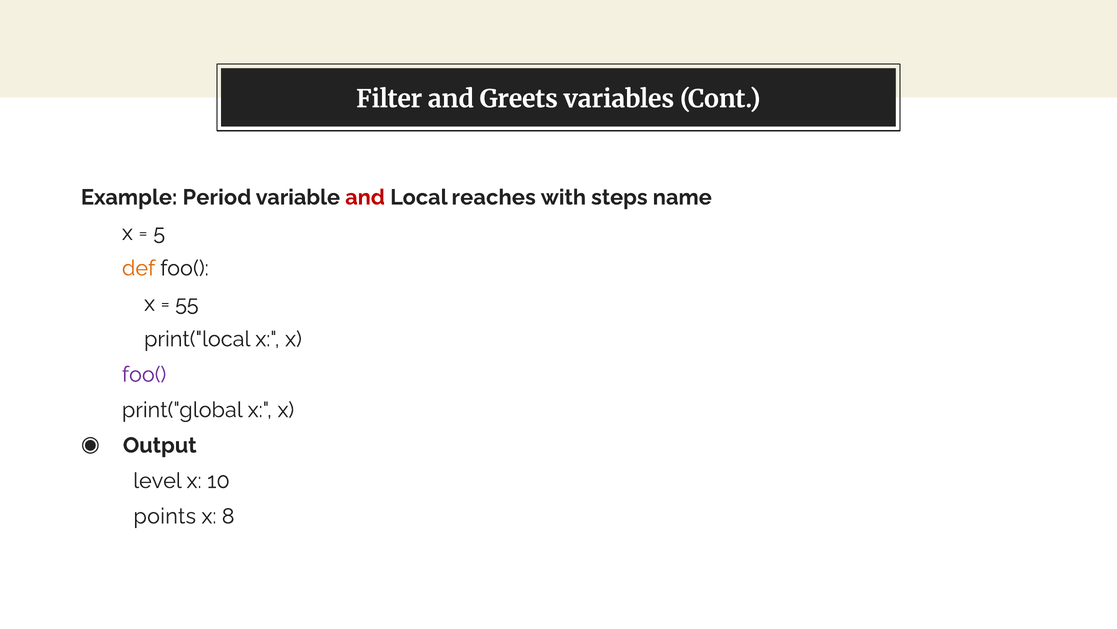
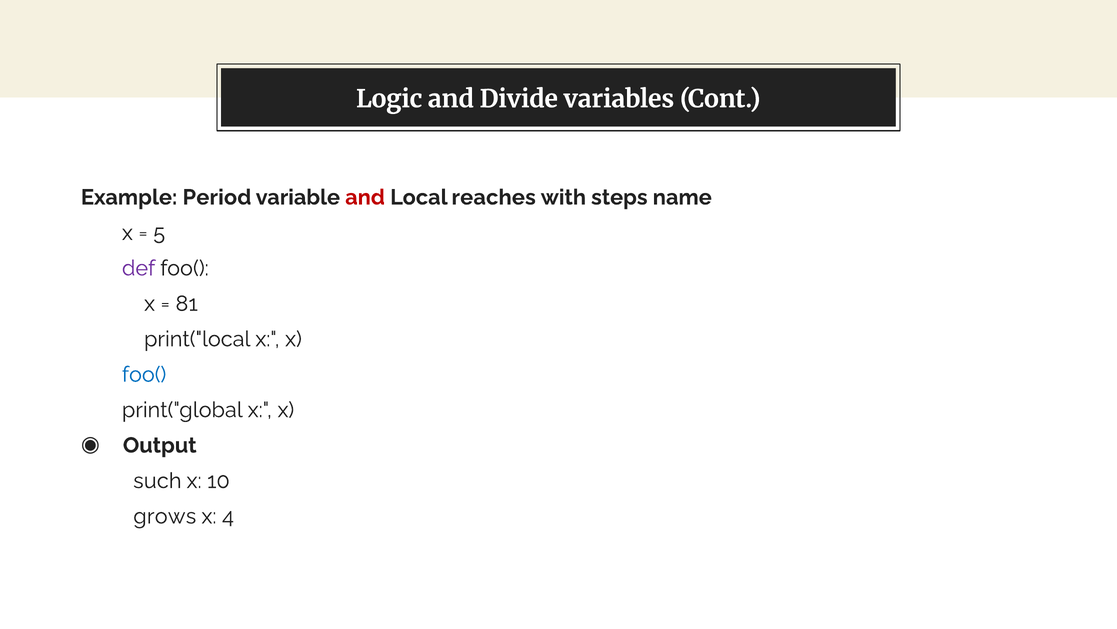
Filter: Filter -> Logic (389, 99)
Greets: Greets -> Divide (519, 99)
def colour: orange -> purple (139, 268)
55: 55 -> 81 (187, 303)
foo( colour: purple -> blue (144, 374)
level: level -> such (157, 480)
points: points -> grows (165, 516)
8: 8 -> 4 (228, 516)
